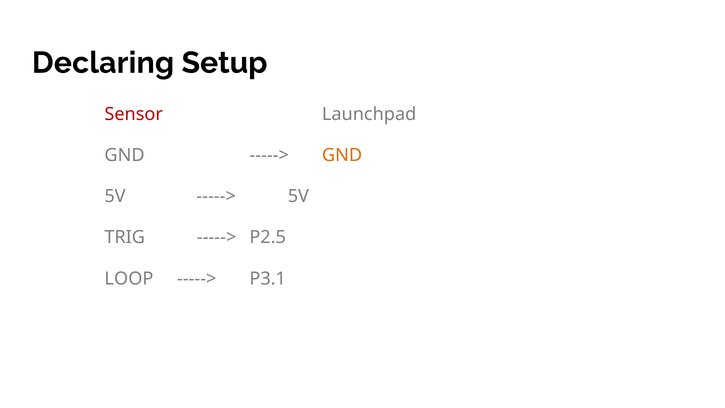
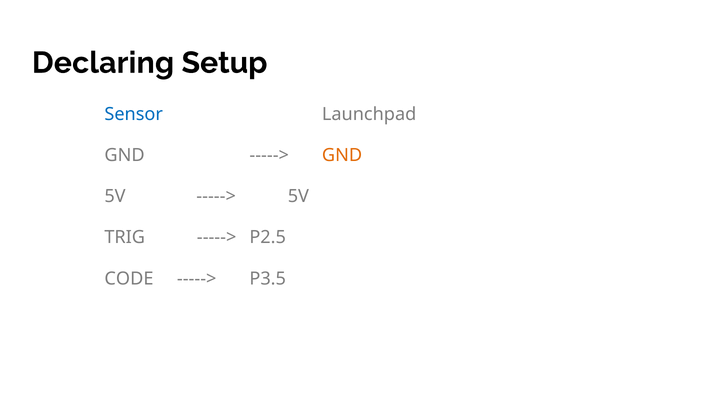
Sensor colour: red -> blue (134, 114)
LOOP: LOOP -> CODE (129, 278)
P3.1: P3.1 -> P3.5 (268, 278)
